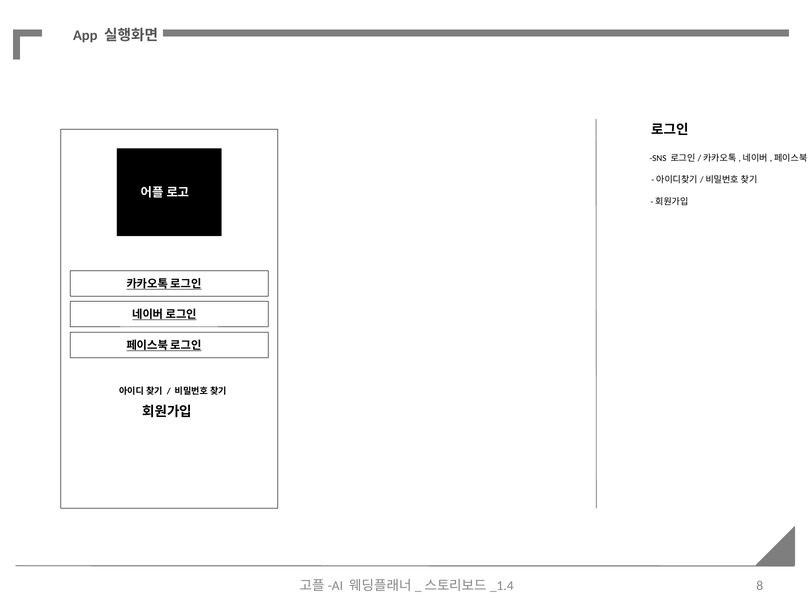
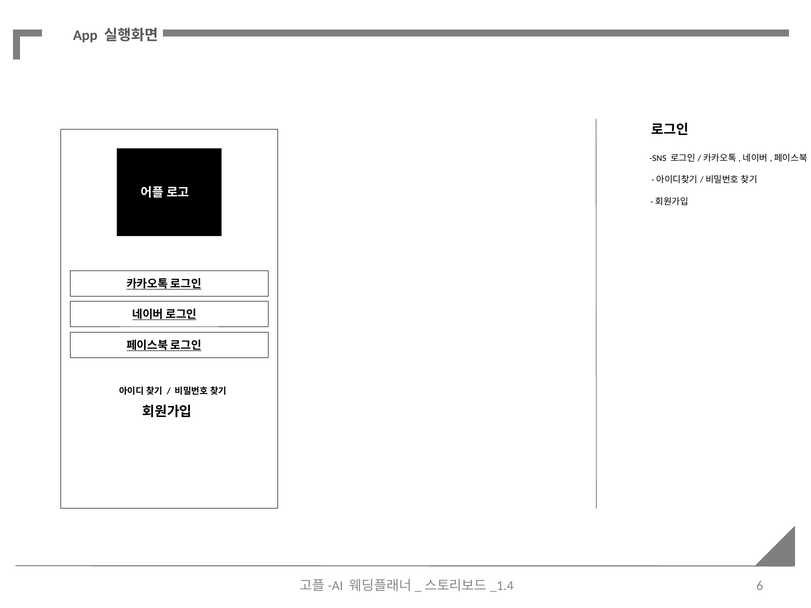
8: 8 -> 6 (760, 586)
